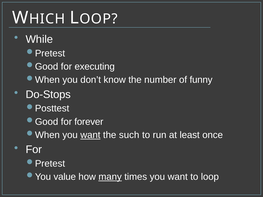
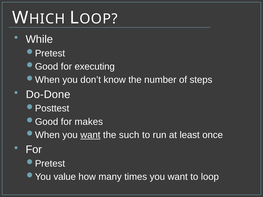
funny: funny -> steps (201, 80)
Do-Stops: Do-Stops -> Do-Done (48, 95)
forever: forever -> makes (89, 122)
many underline: present -> none (110, 177)
